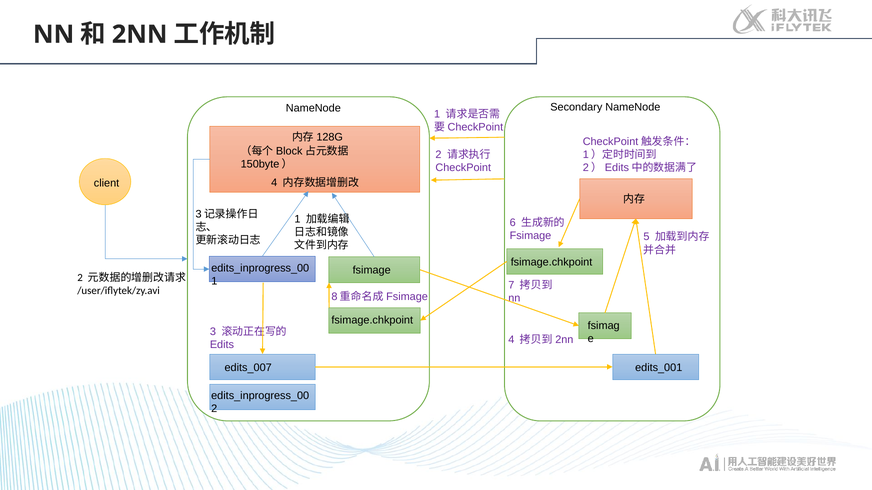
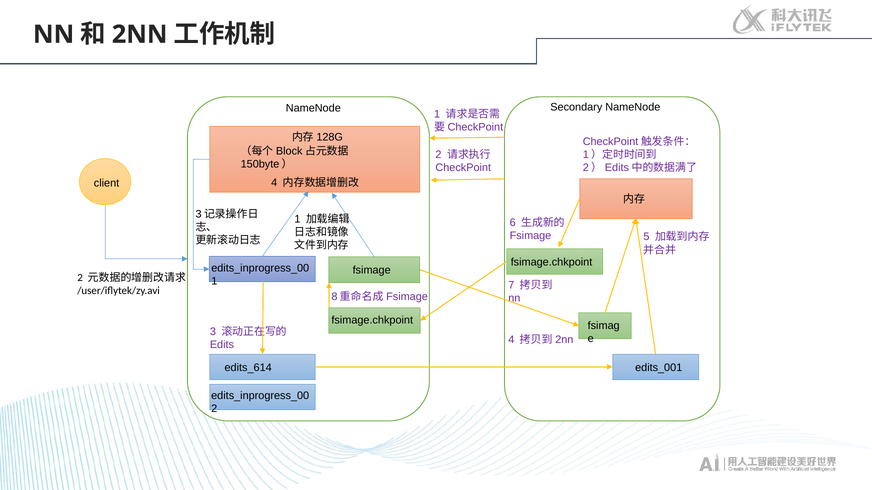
edits_007: edits_007 -> edits_614 (248, 368)
